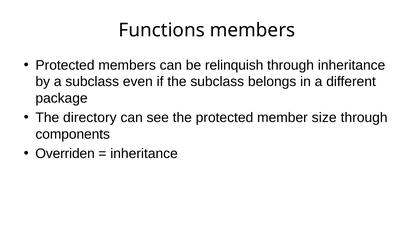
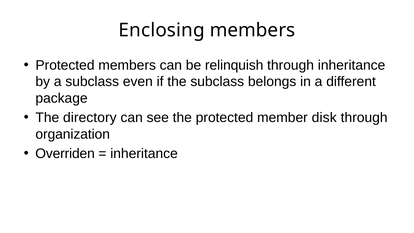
Functions: Functions -> Enclosing (162, 30)
size: size -> disk (324, 118)
components: components -> organization (73, 134)
